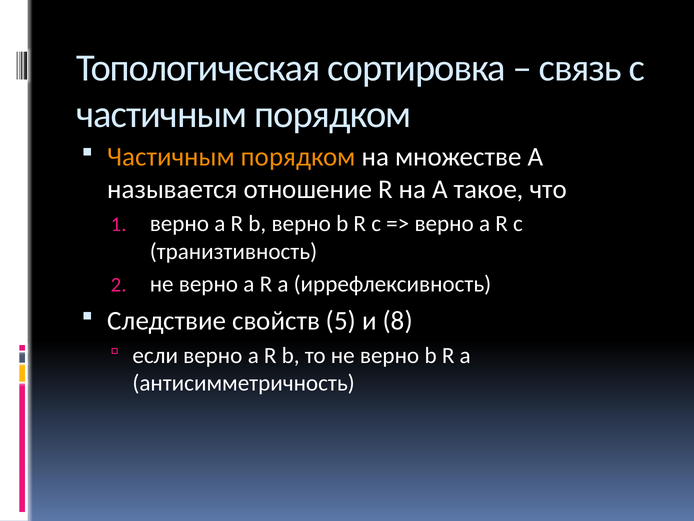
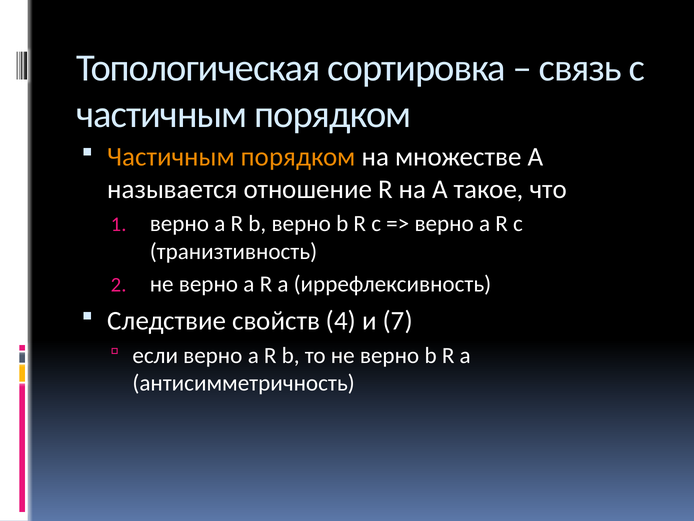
5: 5 -> 4 (341, 321)
8: 8 -> 7 (398, 321)
